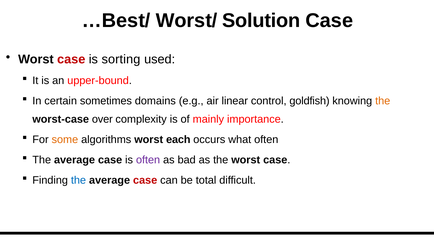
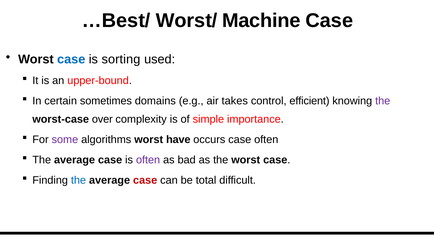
Solution: Solution -> Machine (261, 21)
case colour: red -> blue (71, 59)
linear: linear -> takes (235, 101)
goldfish: goldfish -> efficient (310, 101)
the colour: orange -> purple (383, 101)
mainly: mainly -> simple (208, 119)
some colour: orange -> purple (65, 140)
each: each -> have (178, 140)
occurs what: what -> case (240, 140)
